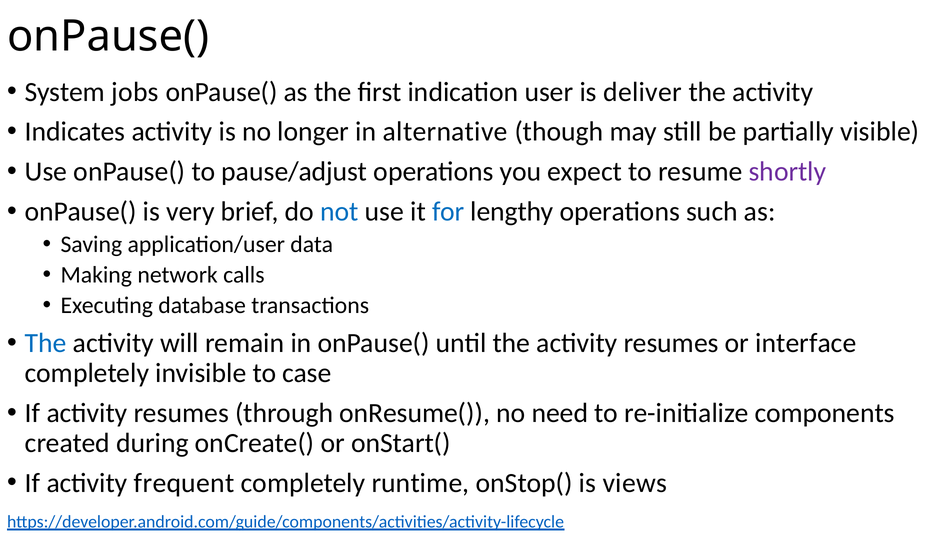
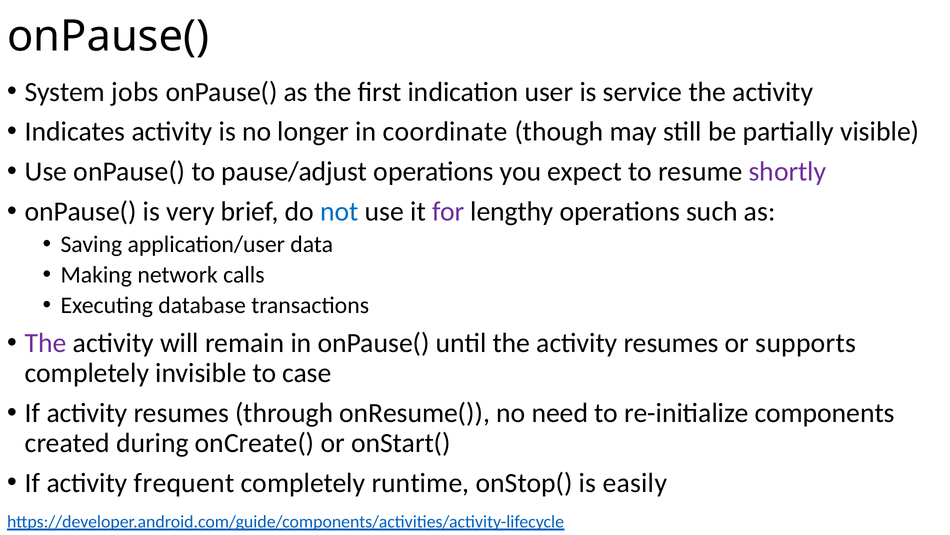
deliver: deliver -> service (643, 92)
alternative: alternative -> coordinate (445, 132)
for colour: blue -> purple (448, 211)
The colour: blue -> purple (46, 343)
interface: interface -> supports (806, 343)
views: views -> easily (635, 482)
